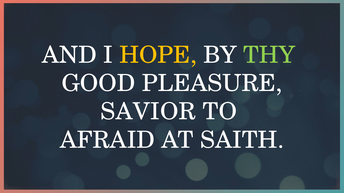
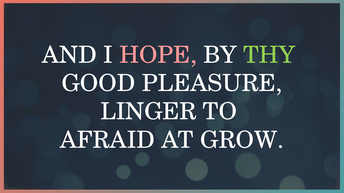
HOPE colour: yellow -> pink (158, 55)
SAVIOR: SAVIOR -> LINGER (148, 112)
SAITH: SAITH -> GROW (242, 140)
